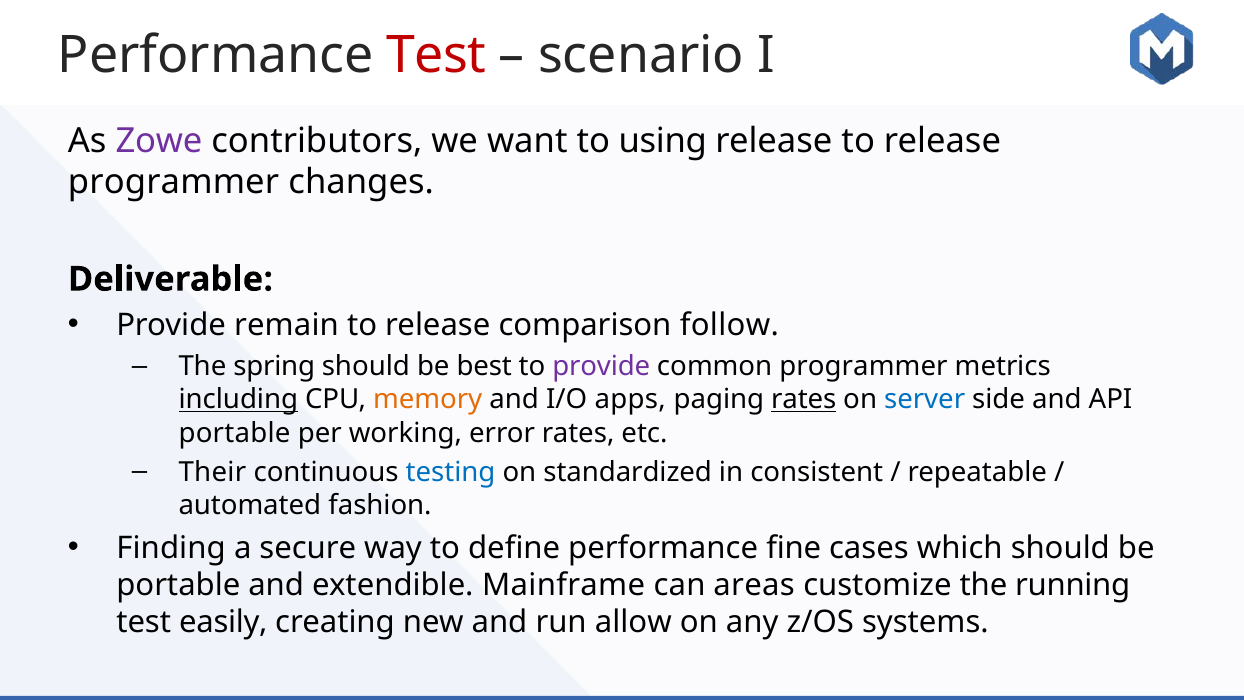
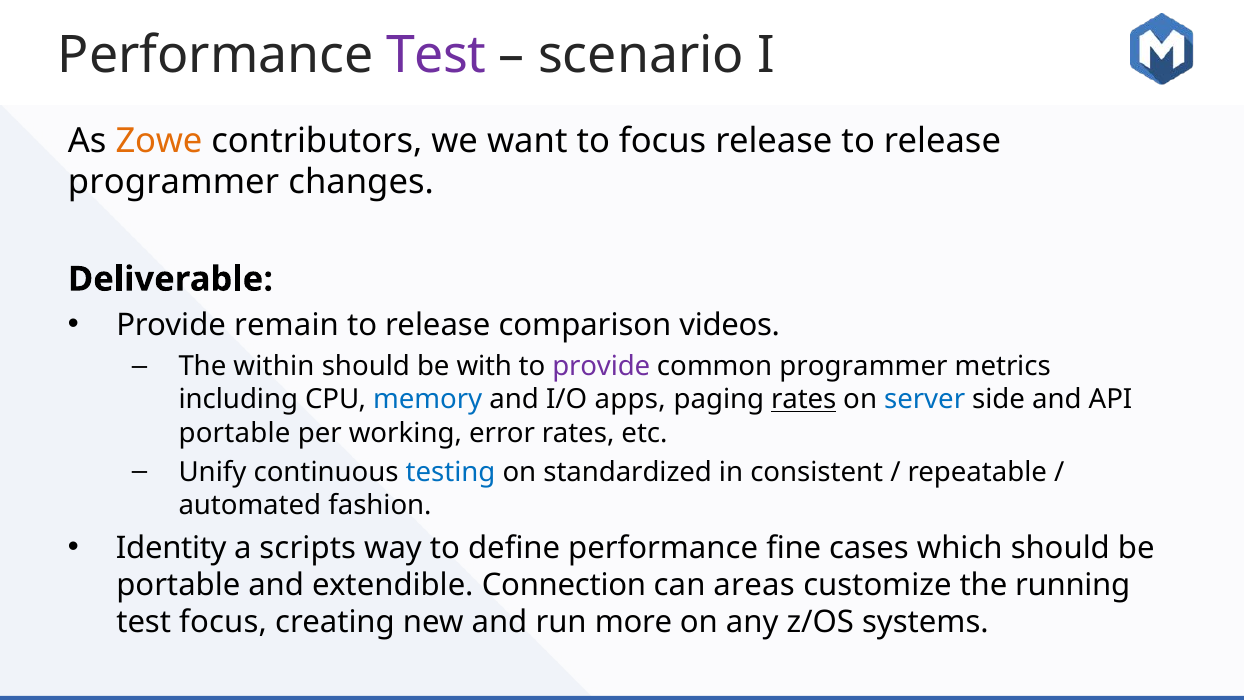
Test colour: red -> purple (437, 56)
Zowe colour: purple -> orange (159, 141)
to using: using -> focus (663, 141)
follow: follow -> videos (730, 325)
spring: spring -> within (274, 366)
best: best -> with (484, 366)
including underline: present -> none (238, 400)
memory colour: orange -> blue (428, 400)
Their: Their -> Unify (213, 472)
Finding: Finding -> Identity (171, 548)
secure: secure -> scripts (308, 548)
Mainframe: Mainframe -> Connection (564, 585)
test easily: easily -> focus (223, 622)
allow: allow -> more (633, 622)
